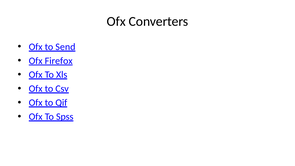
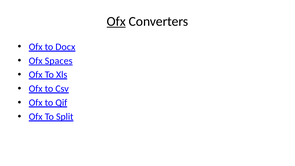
Ofx underline: none -> present (116, 21)
Send: Send -> Docx (65, 47)
Firefox: Firefox -> Spaces (59, 61)
Spss: Spss -> Split (65, 117)
